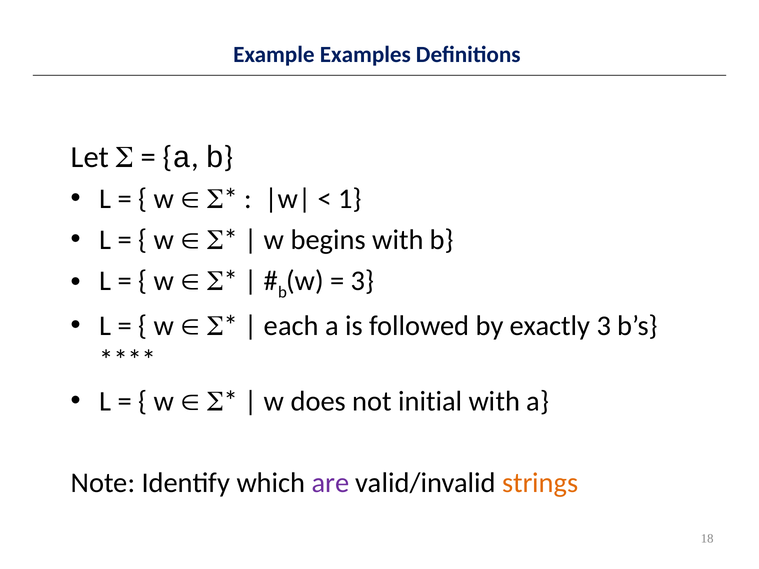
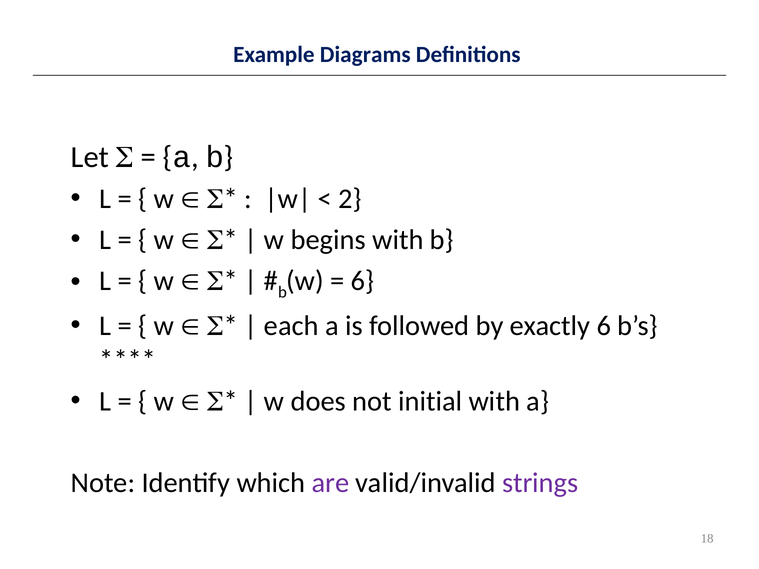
Examples: Examples -> Diagrams (365, 55)
1: 1 -> 2 (350, 199)
3: 3 -> 6 (363, 281)
exactly 3: 3 -> 6 (604, 326)
strings colour: orange -> purple (540, 483)
